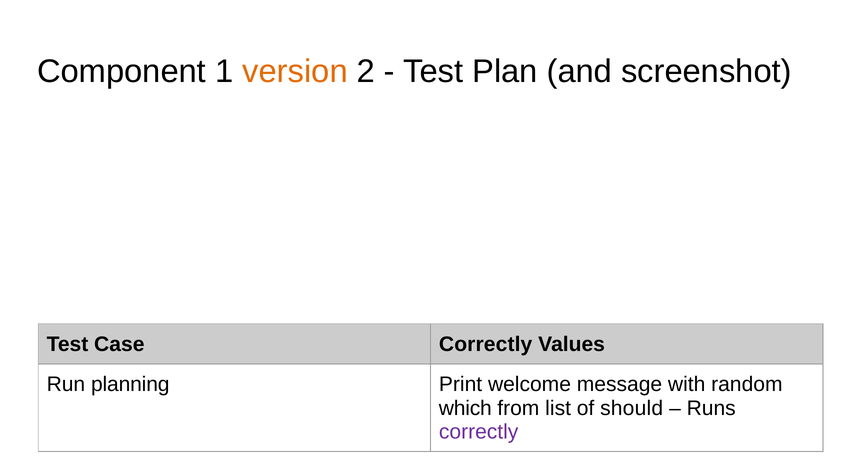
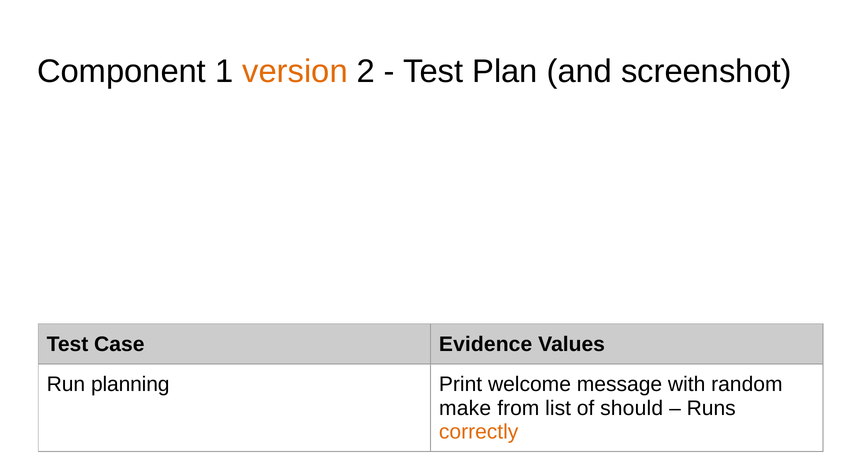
Case Correctly: Correctly -> Evidence (486, 345)
which: which -> make (465, 409)
correctly colour: purple -> orange (479, 432)
